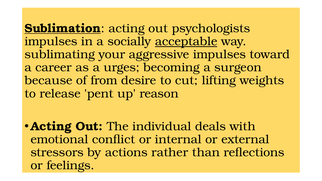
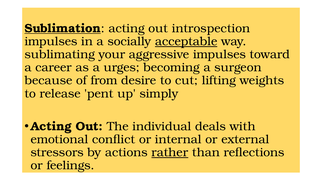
psychologists: psychologists -> introspection (211, 28)
reason: reason -> simply (159, 94)
rather underline: none -> present (170, 152)
